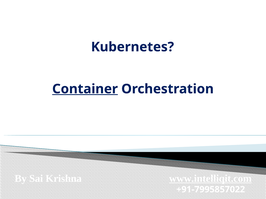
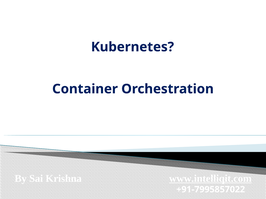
Container underline: present -> none (85, 89)
